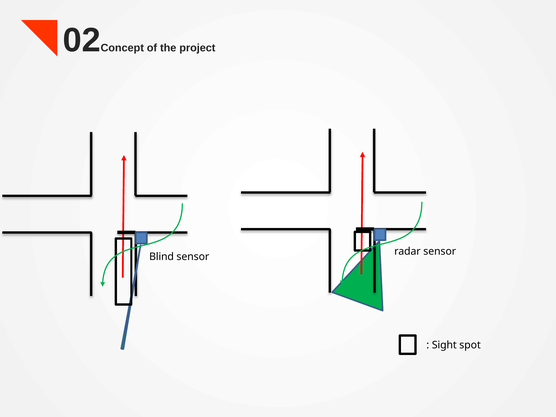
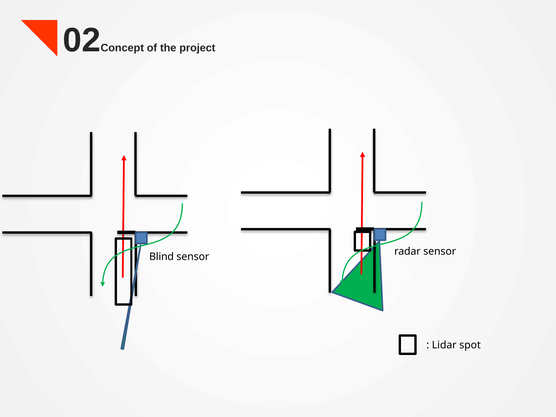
Sight: Sight -> Lidar (444, 345)
